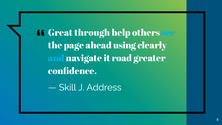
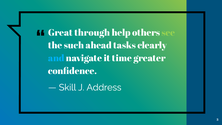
see colour: light blue -> light green (168, 33)
page: page -> such (74, 45)
using: using -> tasks (125, 45)
road: road -> time (122, 58)
